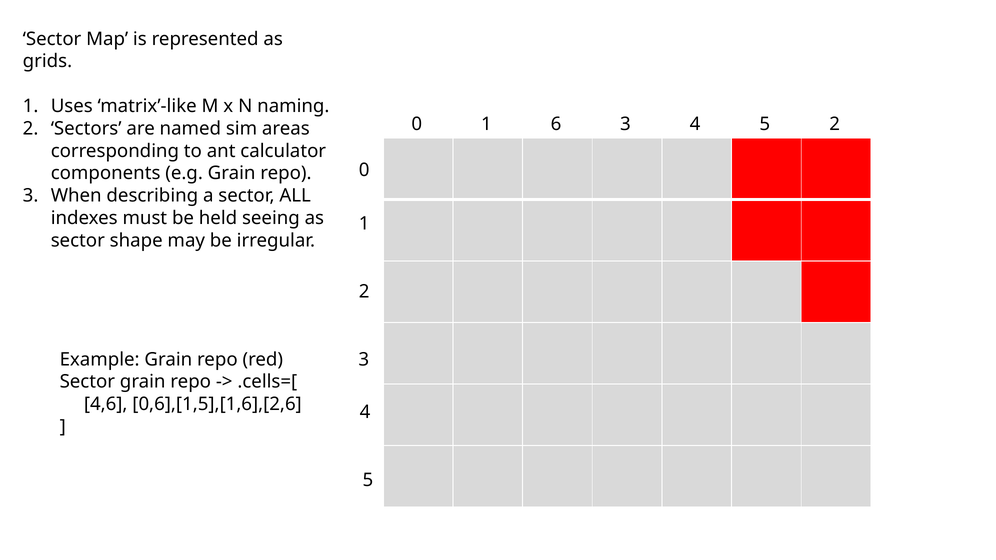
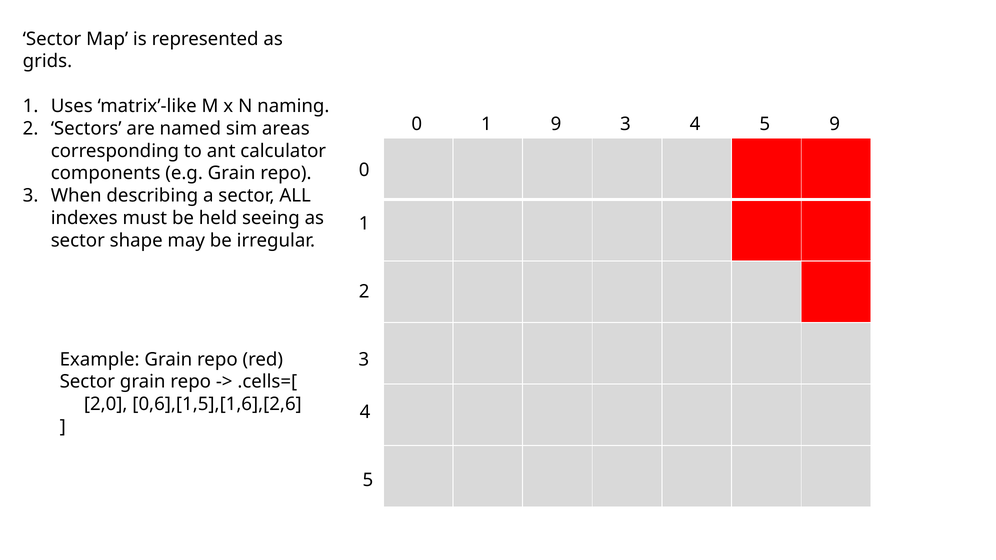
1 6: 6 -> 9 (556, 124)
5 2: 2 -> 9 (835, 124)
4,6: 4,6 -> 2,0 (106, 404)
